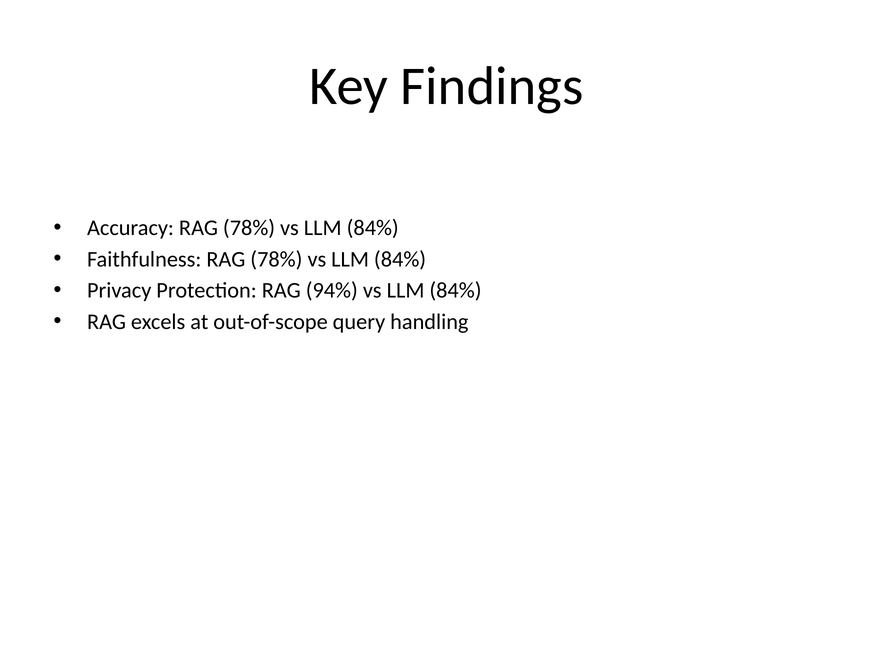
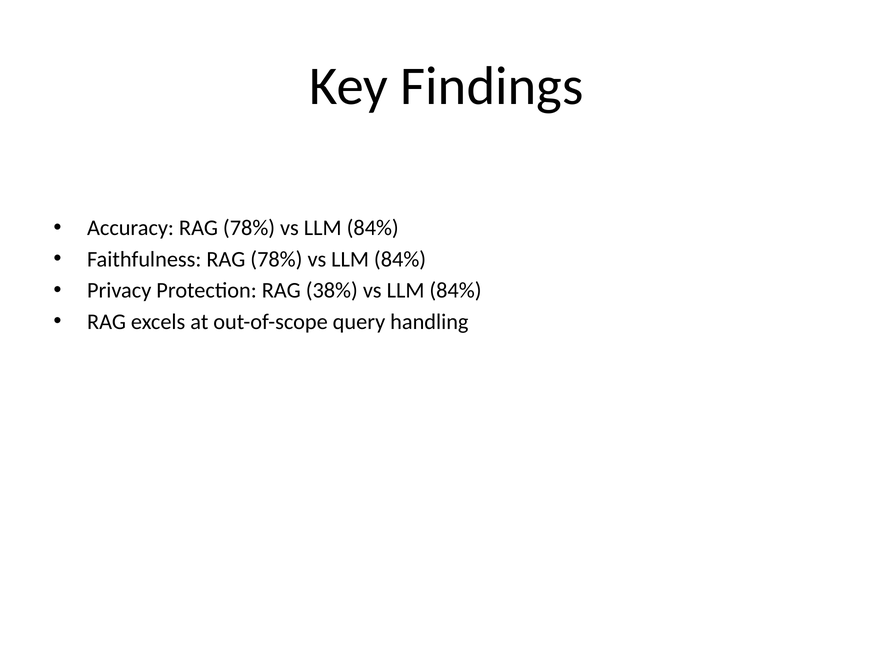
94%: 94% -> 38% (332, 290)
